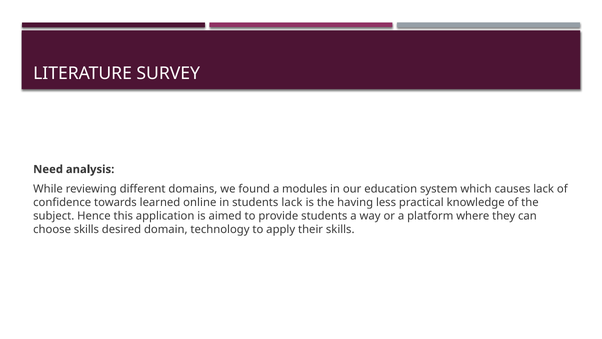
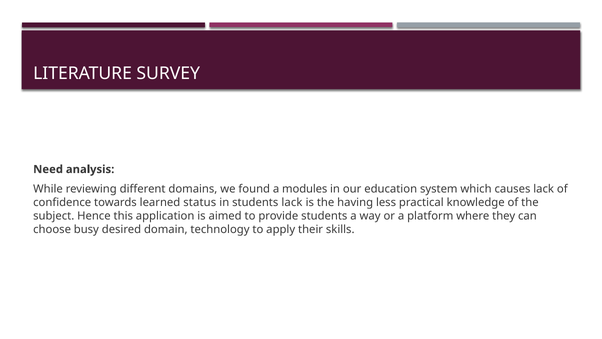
online: online -> status (200, 202)
choose skills: skills -> busy (86, 229)
